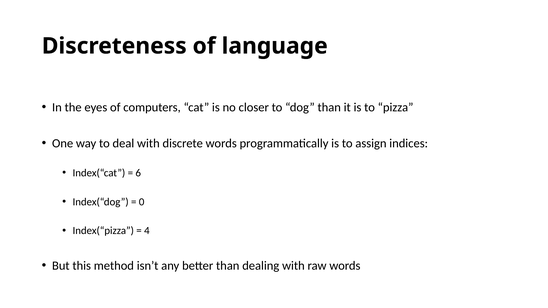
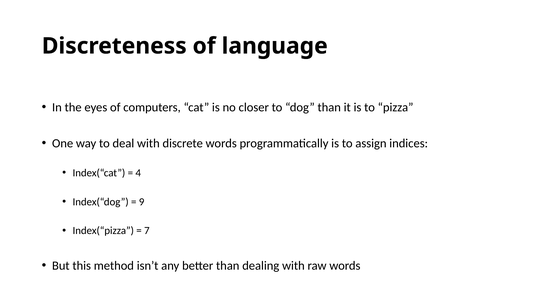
6: 6 -> 4 (138, 173)
0: 0 -> 9 (142, 202)
4: 4 -> 7 (147, 231)
